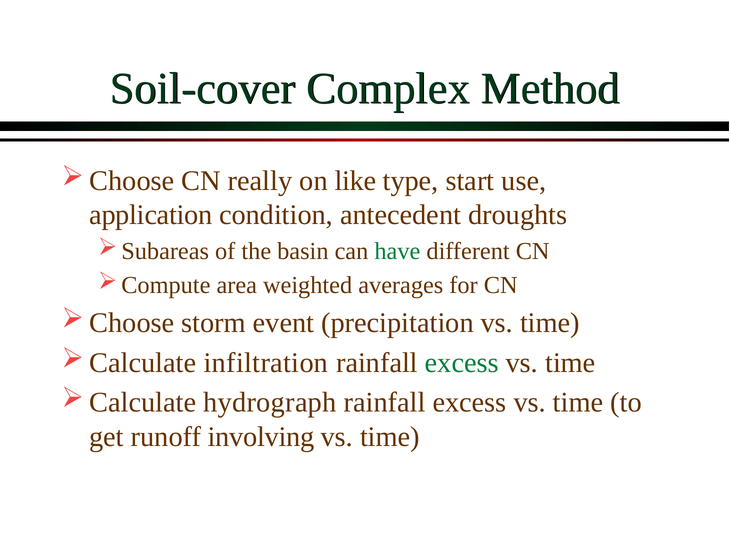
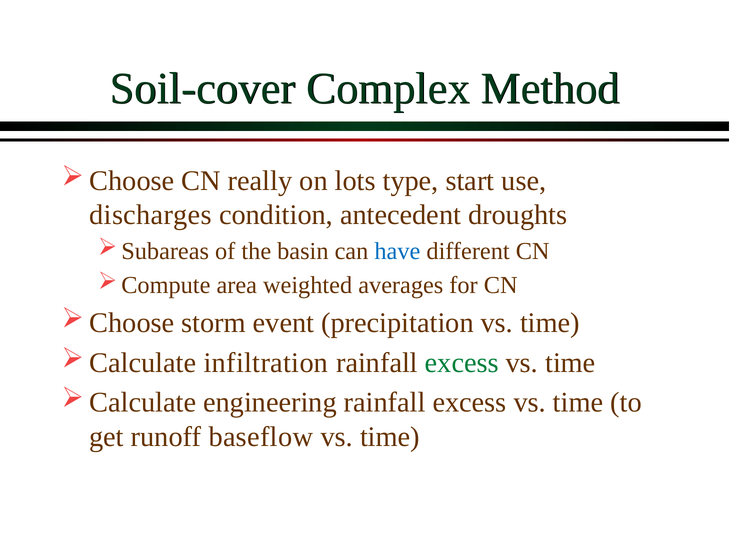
like: like -> lots (355, 181)
application: application -> discharges (151, 215)
have colour: green -> blue (397, 251)
hydrograph: hydrograph -> engineering (270, 402)
involving: involving -> baseflow (261, 436)
